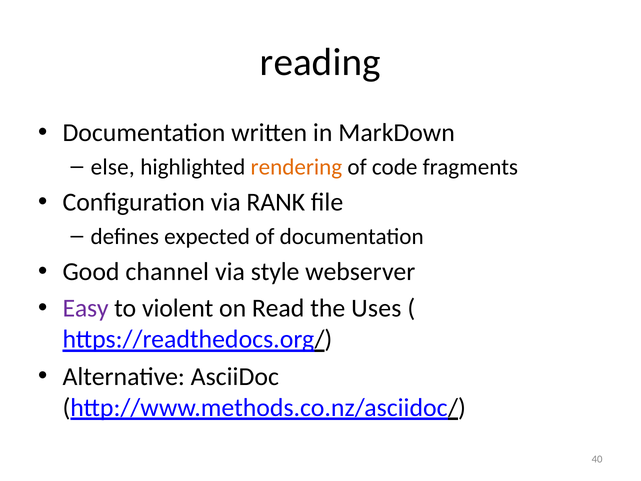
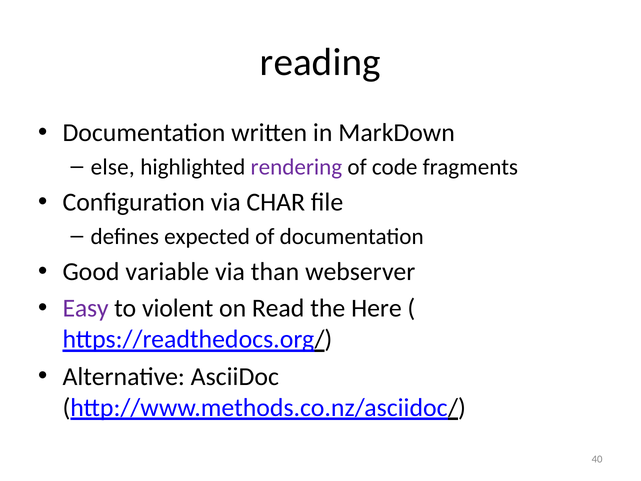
rendering colour: orange -> purple (296, 167)
RANK: RANK -> CHAR (276, 202)
channel: channel -> variable (167, 272)
style: style -> than (275, 272)
Uses: Uses -> Here (376, 308)
